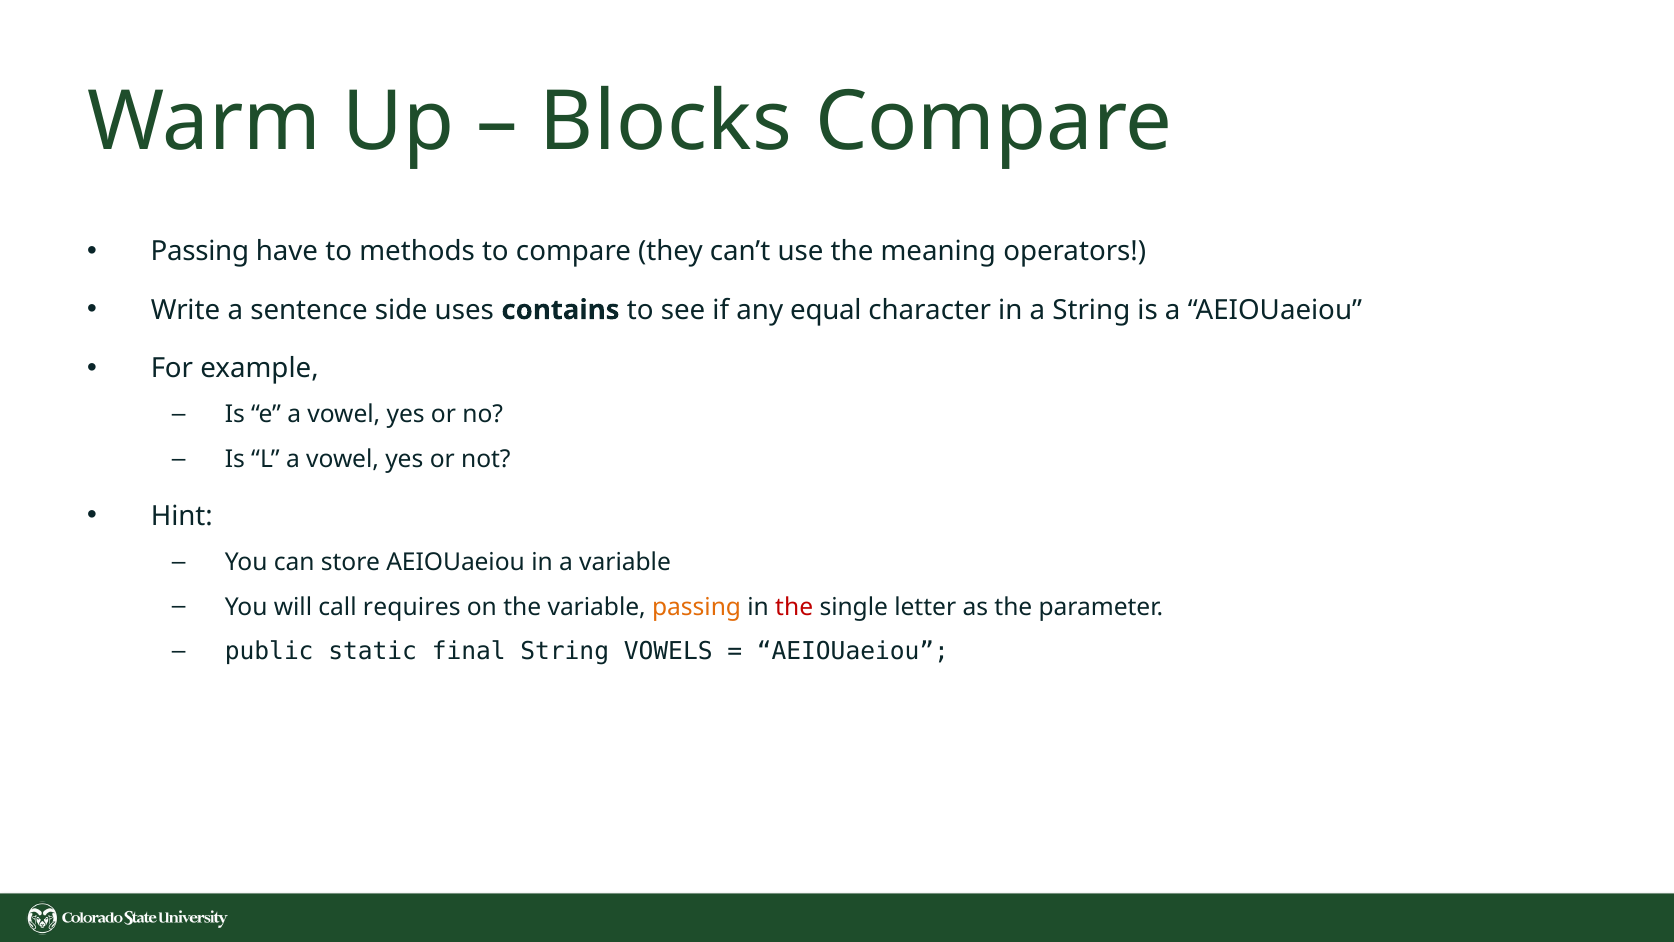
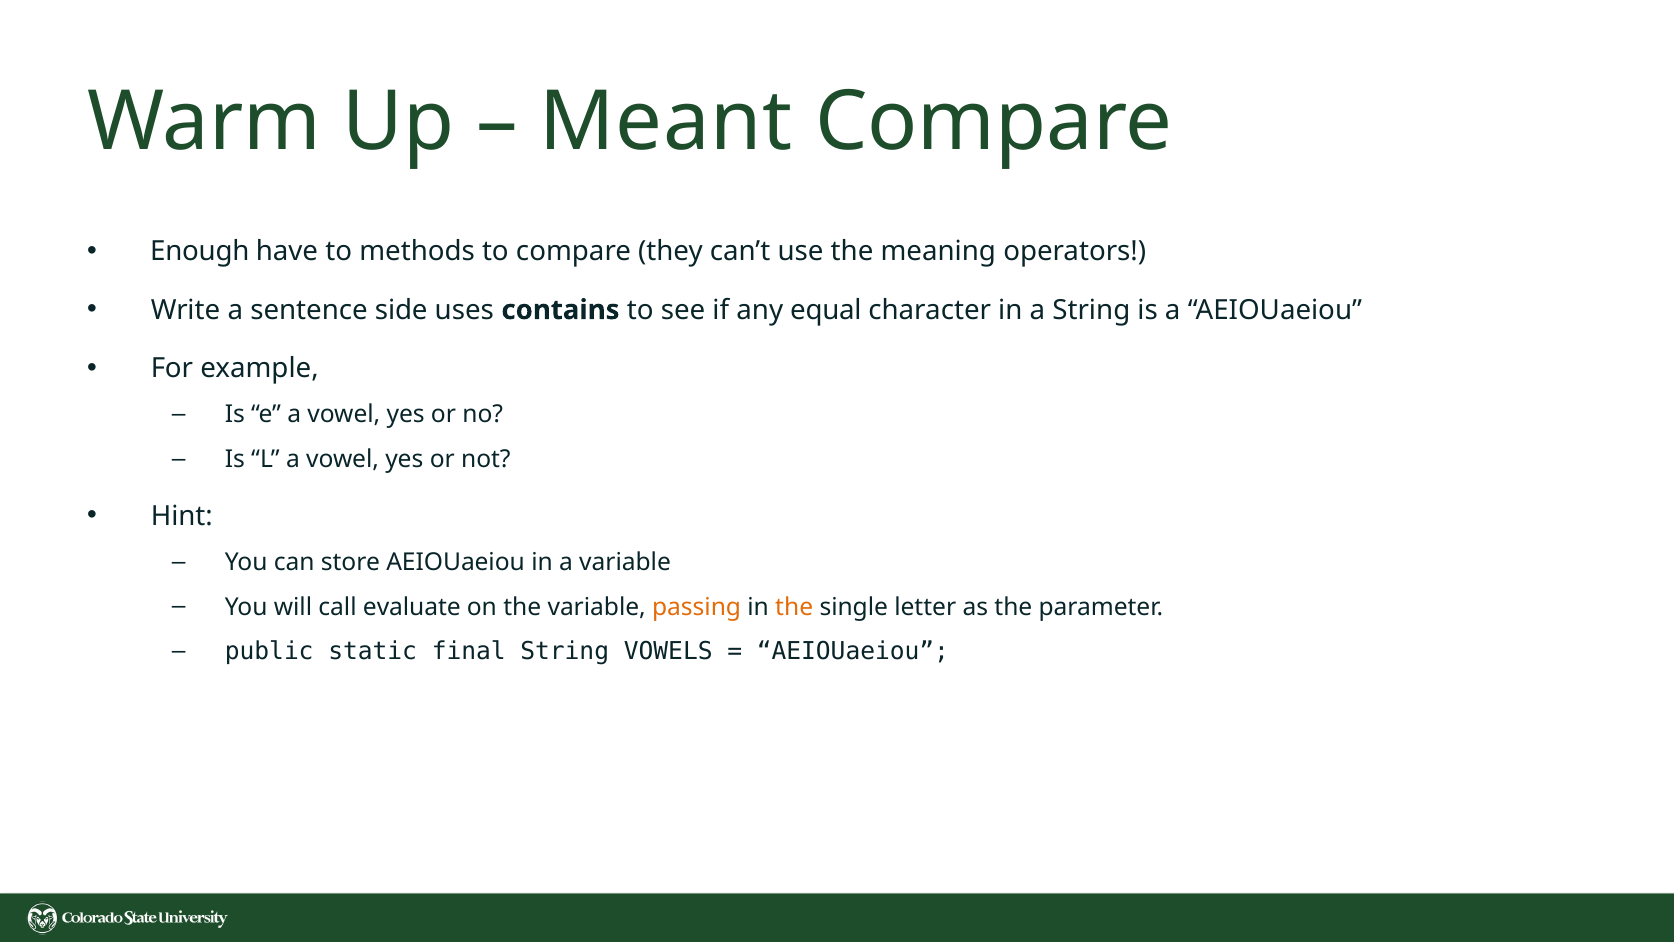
Blocks: Blocks -> Meant (666, 122)
Passing: Passing -> Enough (200, 251)
requires: requires -> evaluate (412, 607)
the colour: red -> orange (794, 607)
